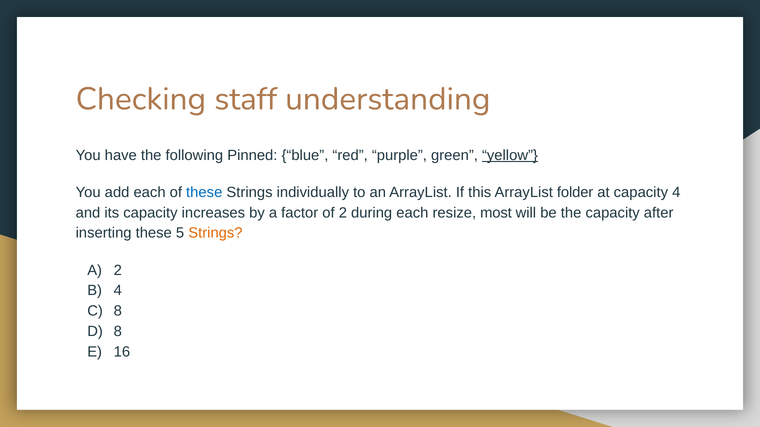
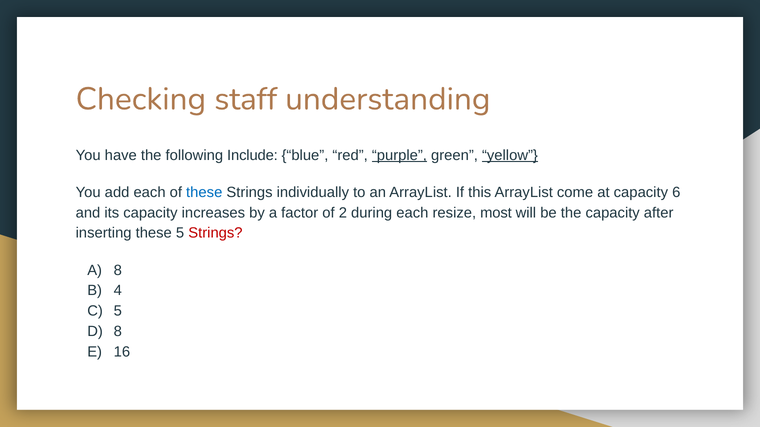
Pinned: Pinned -> Include (252, 155)
purple underline: none -> present (399, 155)
folder: folder -> come (575, 193)
capacity 4: 4 -> 6 (676, 193)
Strings colour: orange -> red (215, 233)
A 2: 2 -> 8 (118, 271)
8: 8 -> 5 (118, 311)
